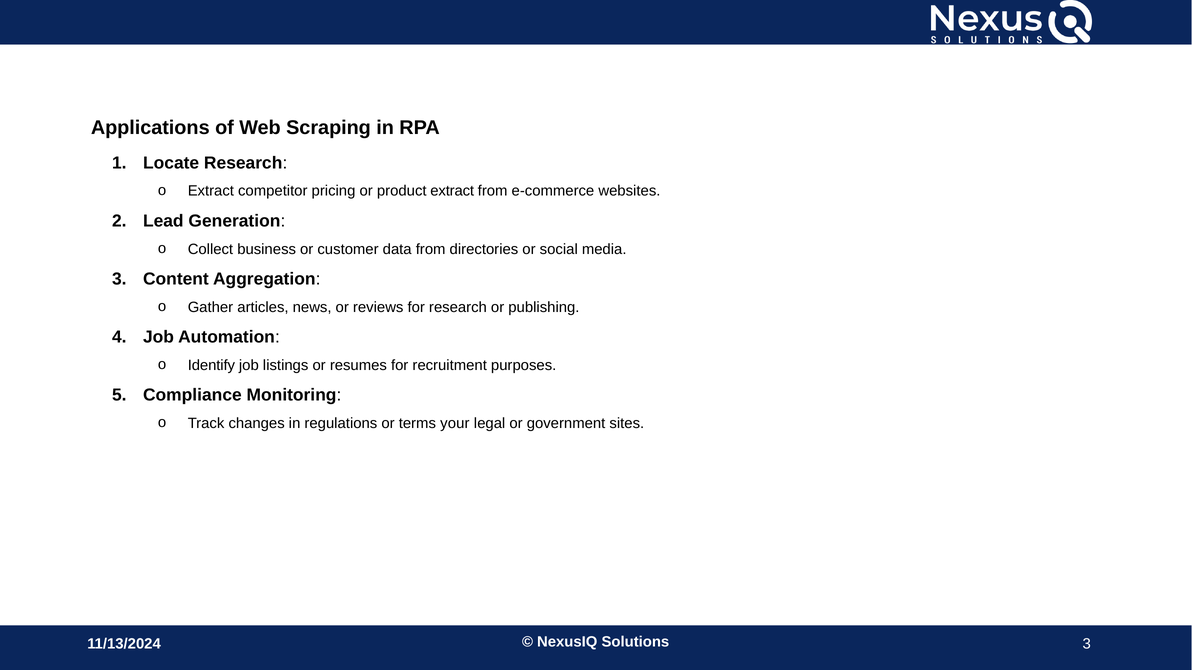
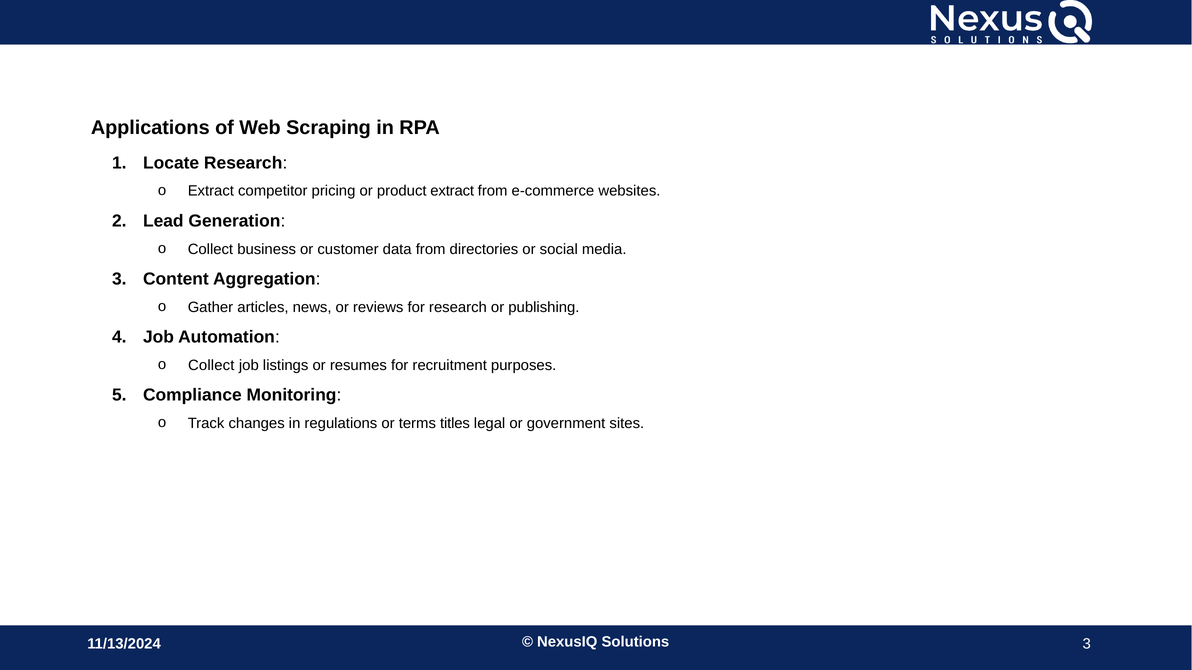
Identify: Identify -> Collect (211, 365)
your: your -> titles (455, 424)
